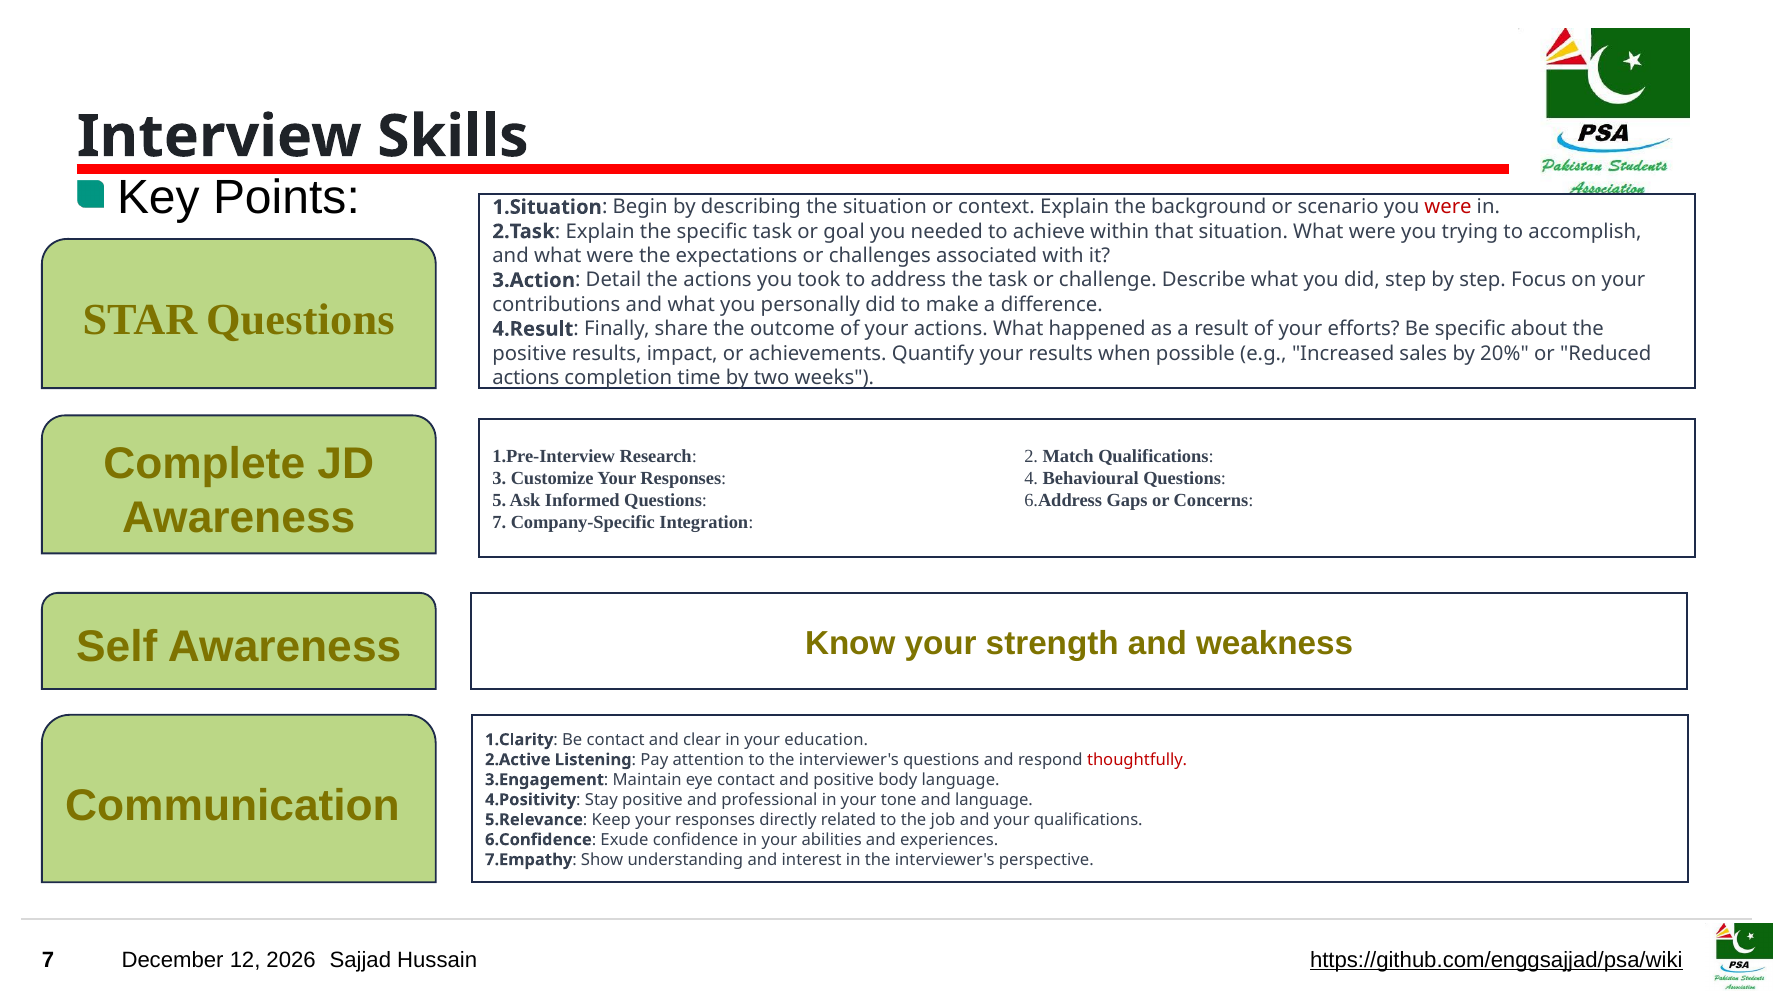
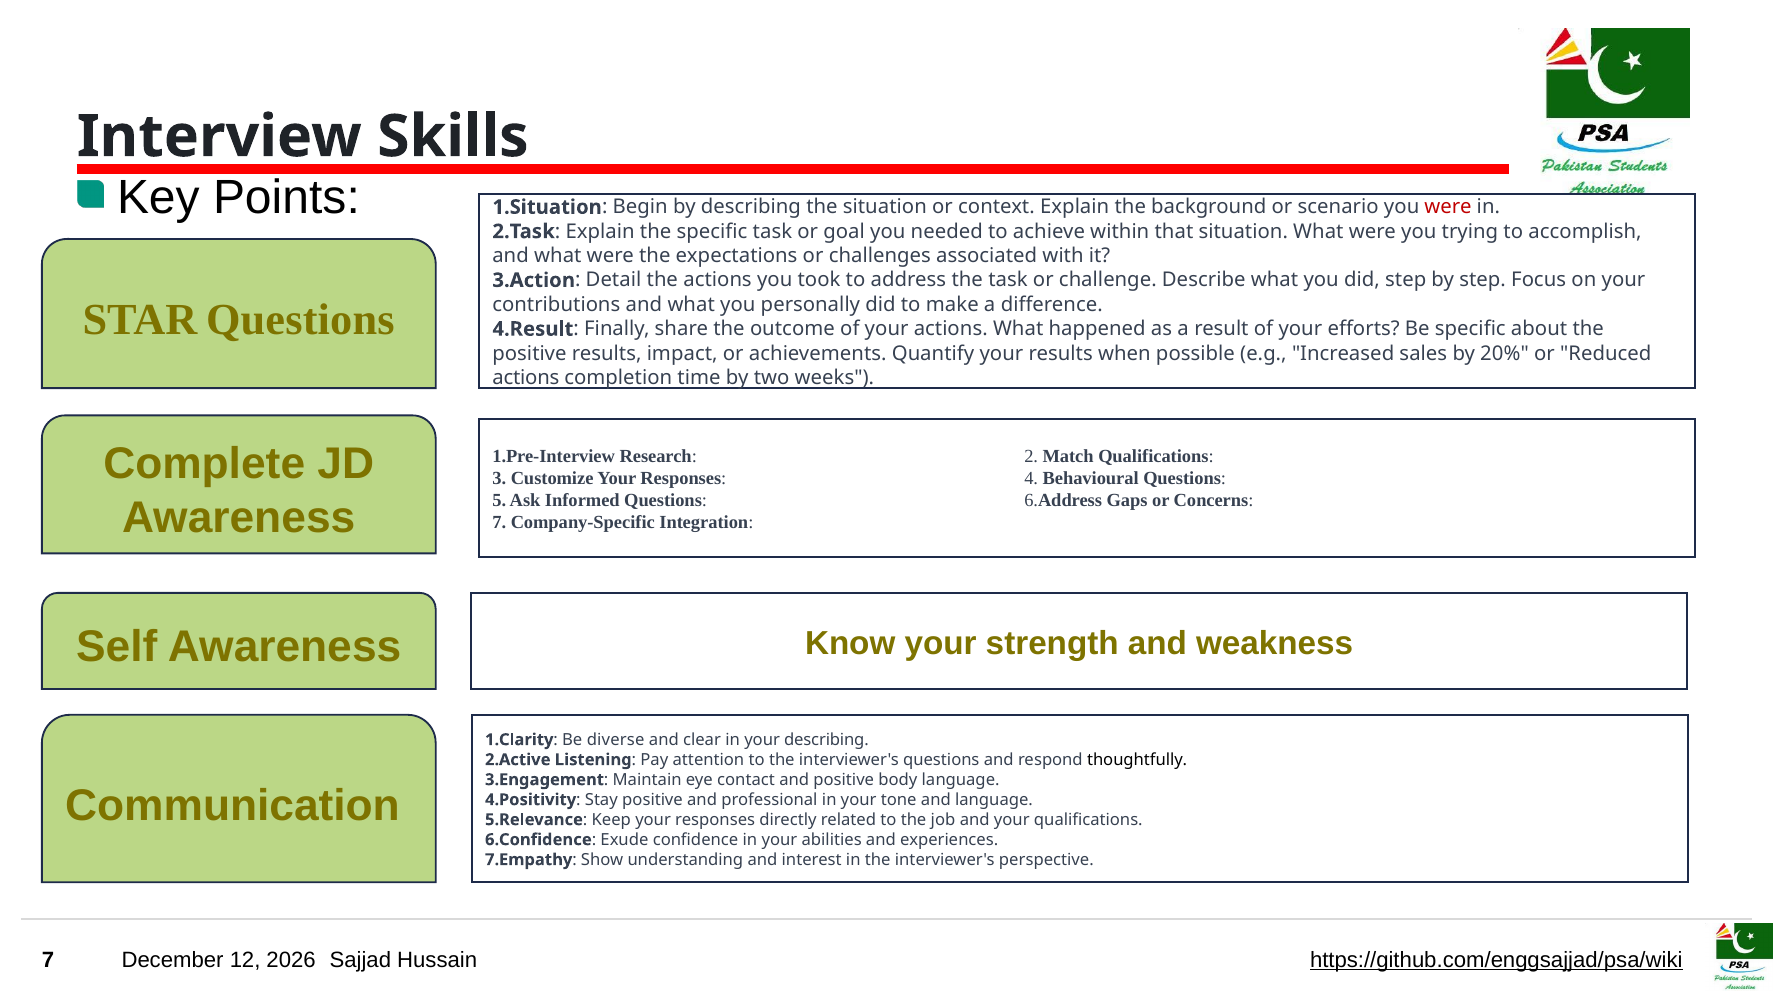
Be contact: contact -> diverse (616, 740)
your education: education -> describing (826, 740)
thoughtfully colour: red -> black (1137, 760)
